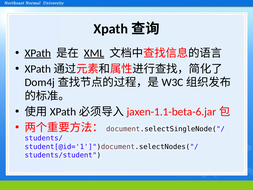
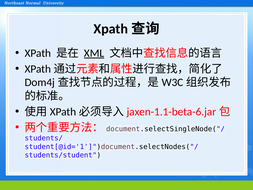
XPath underline: present -> none (38, 53)
